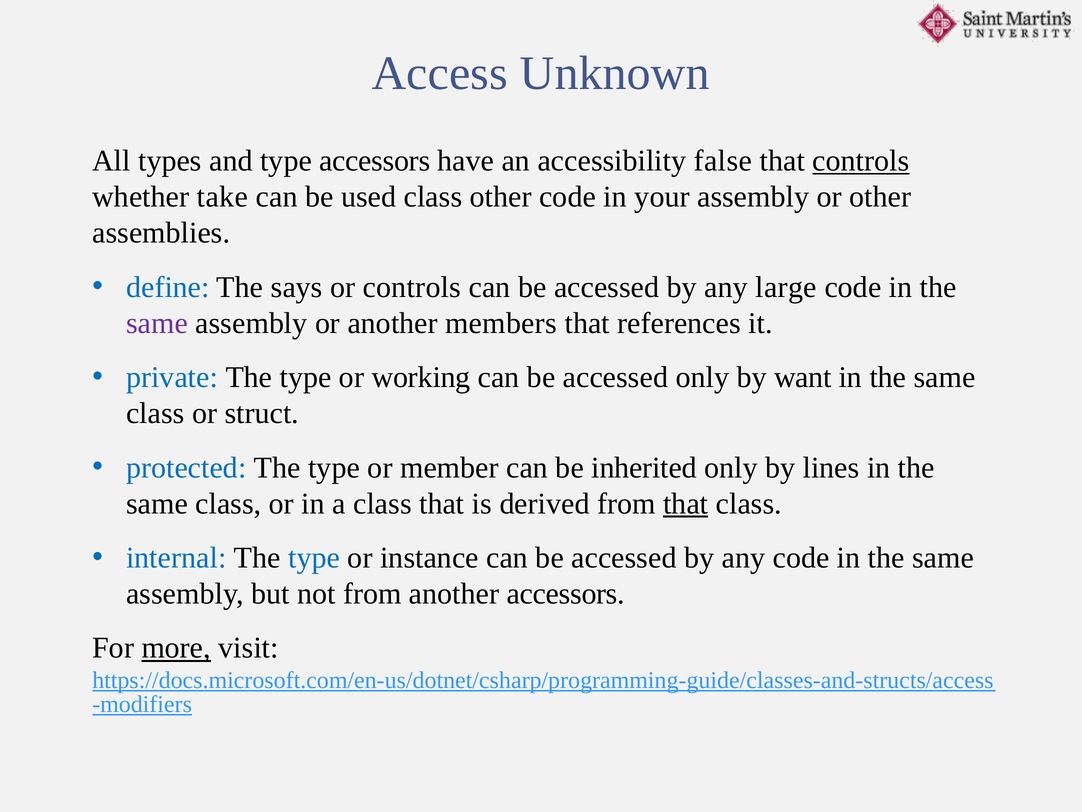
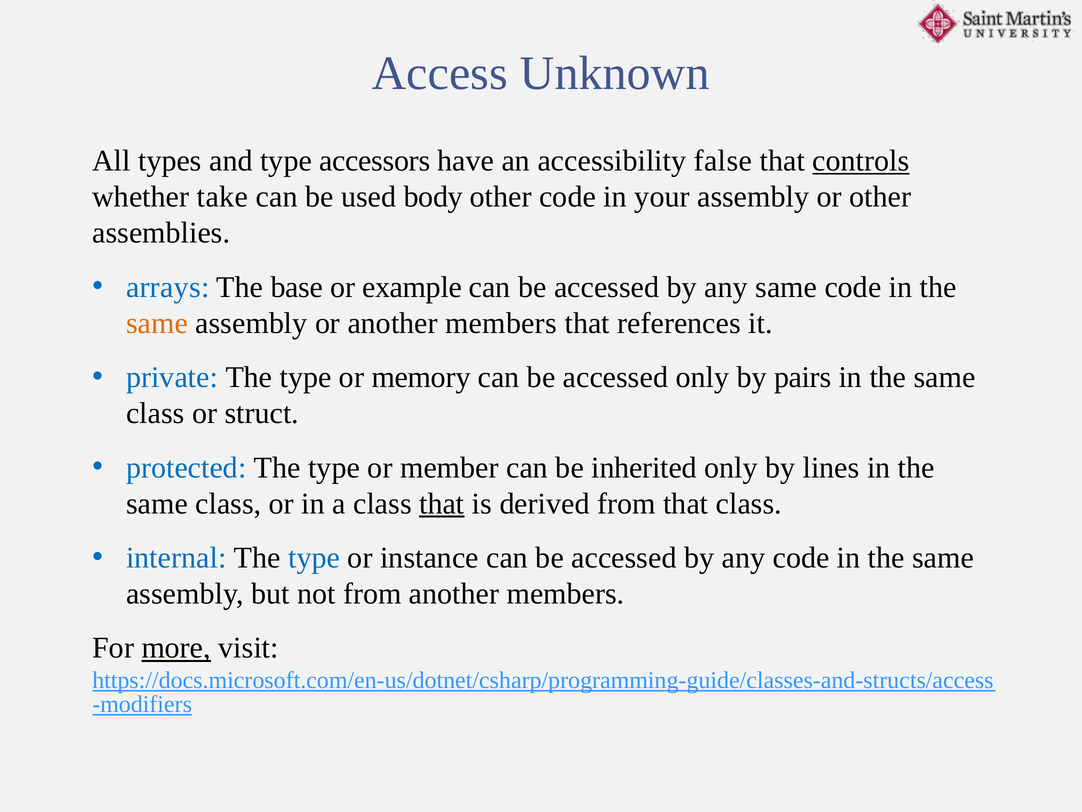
used class: class -> body (433, 197)
define: define -> arrays (168, 287)
says: says -> base (297, 287)
or controls: controls -> example (412, 287)
any large: large -> same (786, 287)
same colour: purple -> orange (157, 323)
working: working -> memory (421, 377)
want: want -> pairs (803, 377)
that underline: none -> present (442, 503)
that underline: present -> none (686, 503)
from another accessors: accessors -> members (566, 594)
